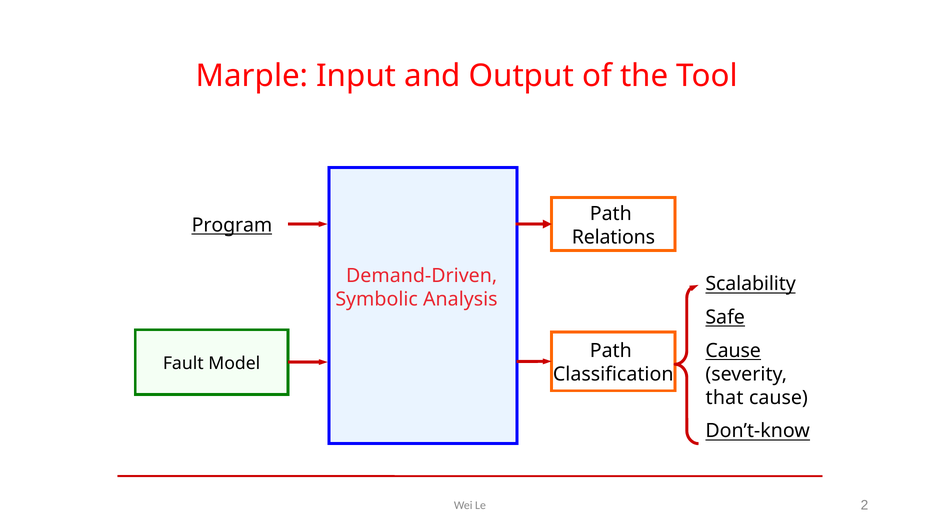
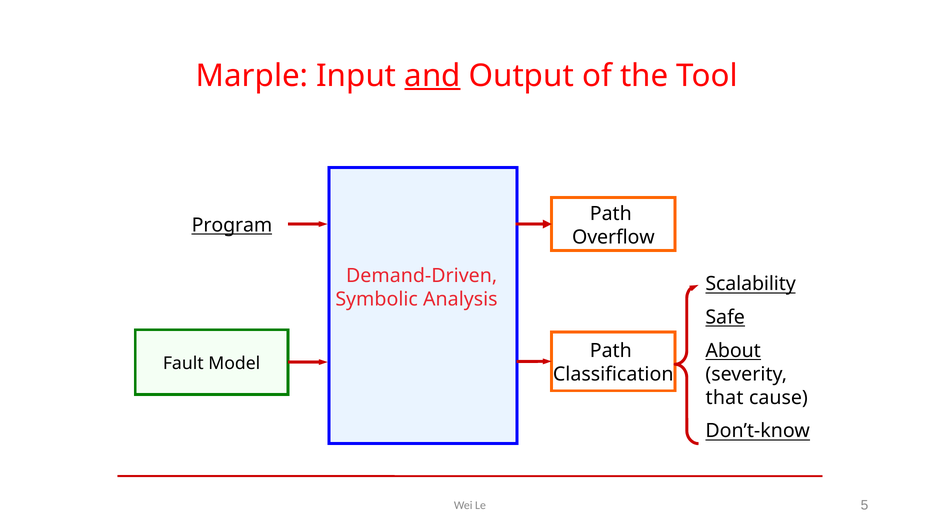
and underline: none -> present (433, 76)
Relations: Relations -> Overflow (613, 237)
Cause: Cause -> About (733, 350)
2: 2 -> 5 (864, 505)
